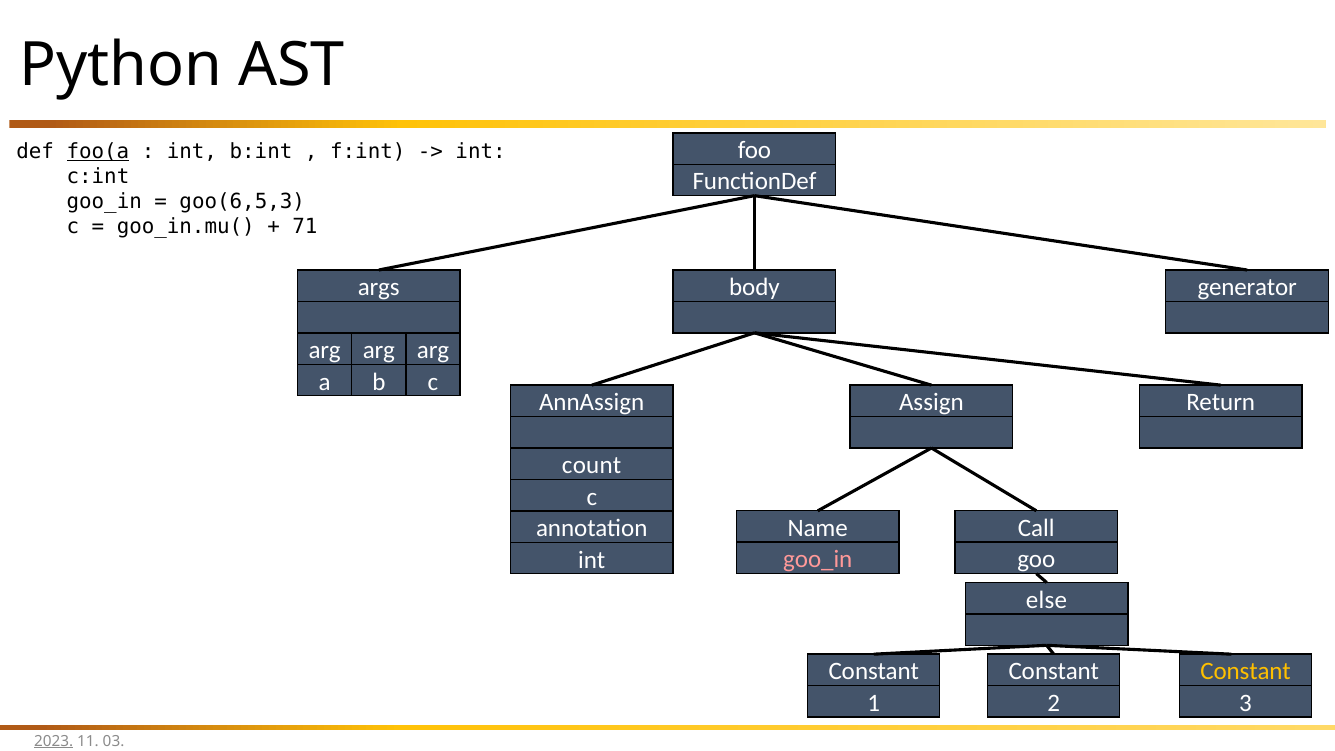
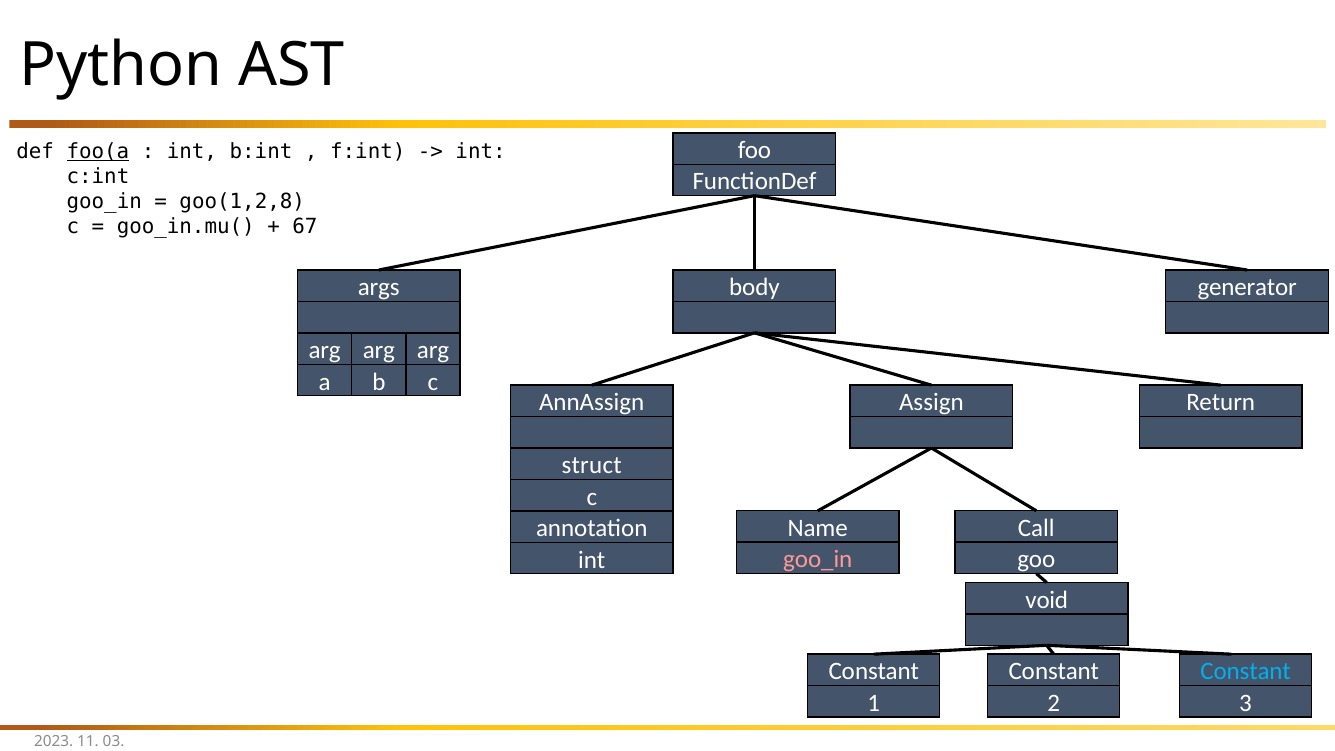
goo(6,5,3: goo(6,5,3 -> goo(1,2,8 (242, 202)
71: 71 -> 67 (305, 227)
count: count -> struct (592, 465)
else: else -> void (1047, 600)
Constant colour: yellow -> light blue (1246, 672)
2023 underline: present -> none (54, 741)
